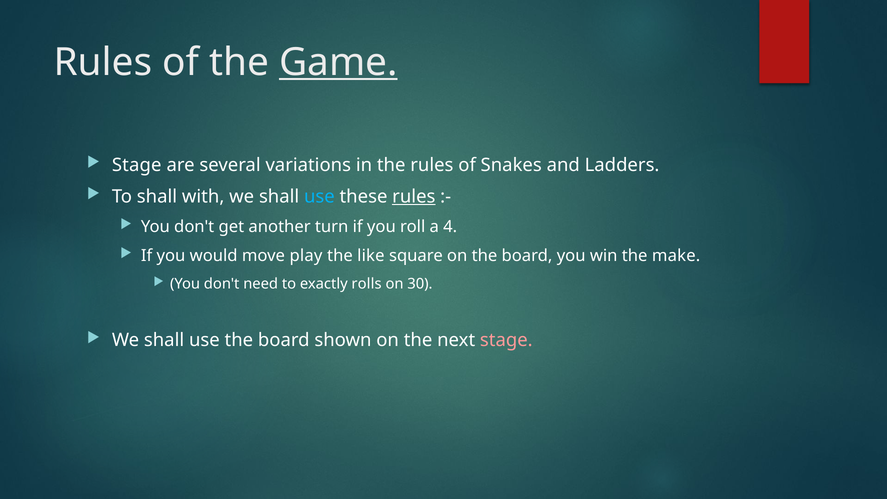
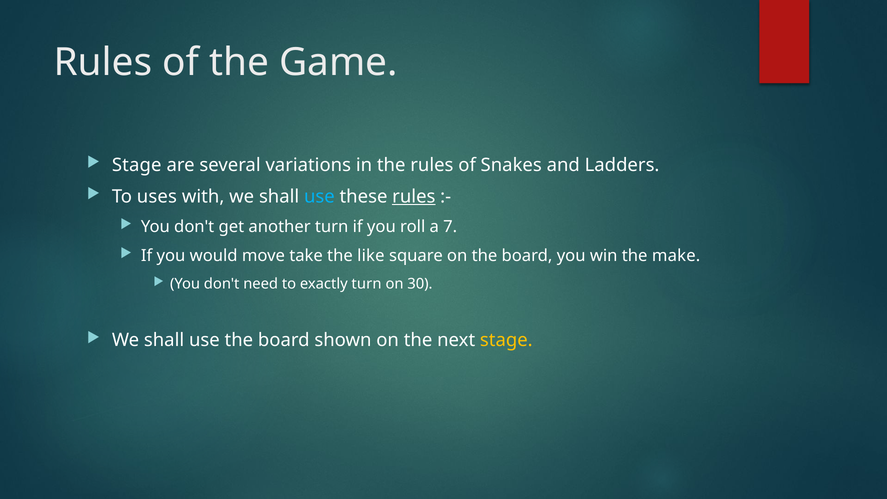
Game underline: present -> none (338, 62)
To shall: shall -> uses (157, 197)
4: 4 -> 7 (450, 227)
play: play -> take (306, 256)
exactly rolls: rolls -> turn (367, 284)
stage colour: pink -> yellow (506, 340)
